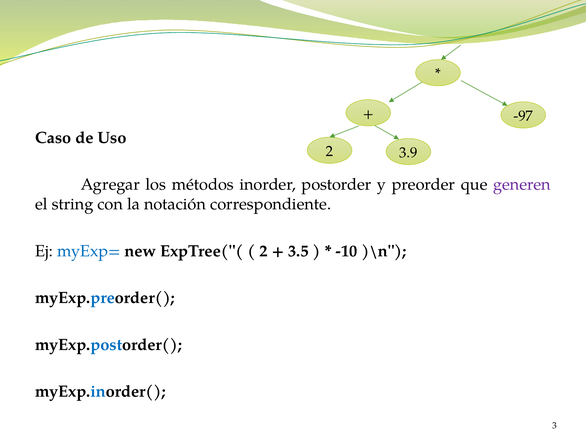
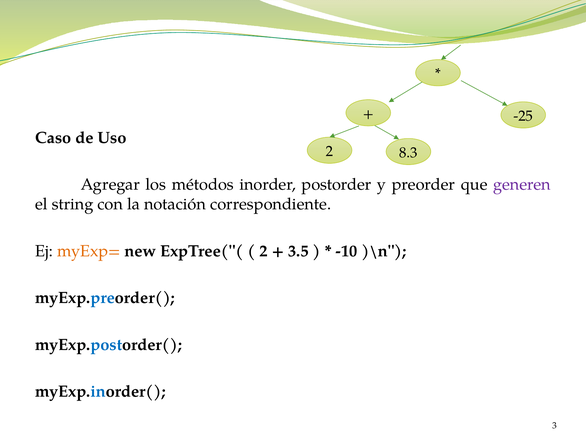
-97: -97 -> -25 (523, 116)
3.9: 3.9 -> 8.3 (408, 153)
myExp= colour: blue -> orange (89, 251)
